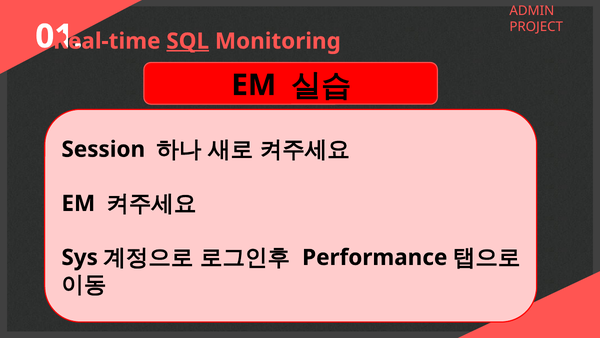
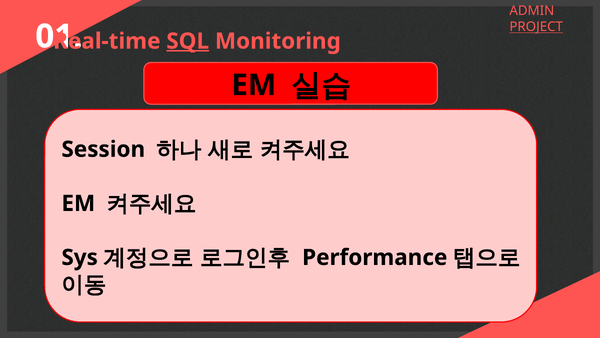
PROJECT underline: none -> present (536, 27)
